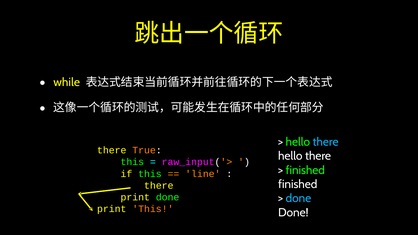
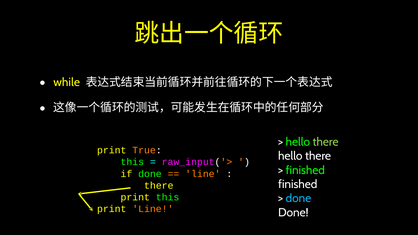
there colour: light blue -> light green (326, 142)
there: there -> print (112, 150)
if this: this -> done (150, 174)
print done: done -> this (168, 197)
print This: This -> Line (153, 209)
